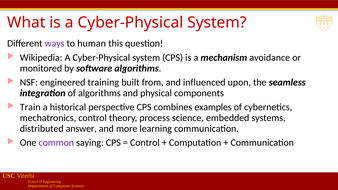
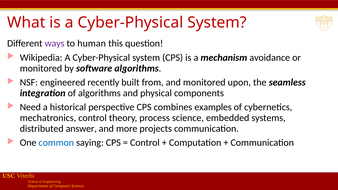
training: training -> recently (103, 82)
and influenced: influenced -> monitored (204, 82)
Train: Train -> Need (30, 107)
learning: learning -> projects (156, 129)
common colour: purple -> blue (56, 143)
